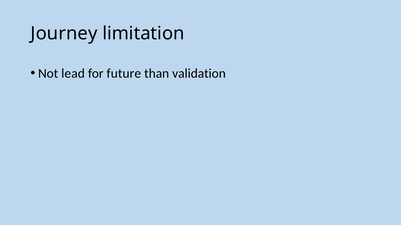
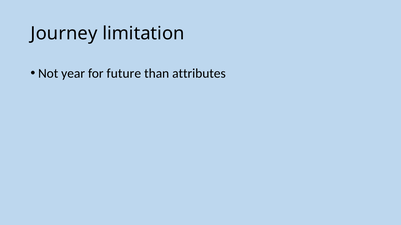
lead: lead -> year (73, 74)
validation: validation -> attributes (199, 74)
